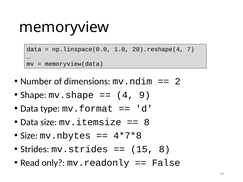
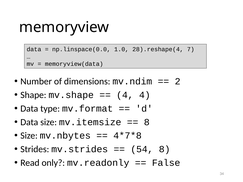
4 9: 9 -> 4 (145, 95)
15: 15 -> 54 (142, 149)
